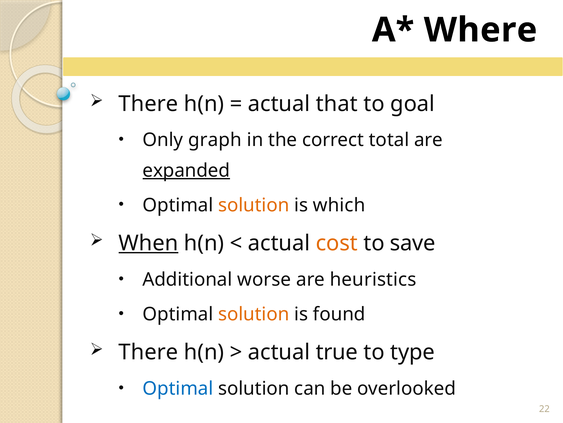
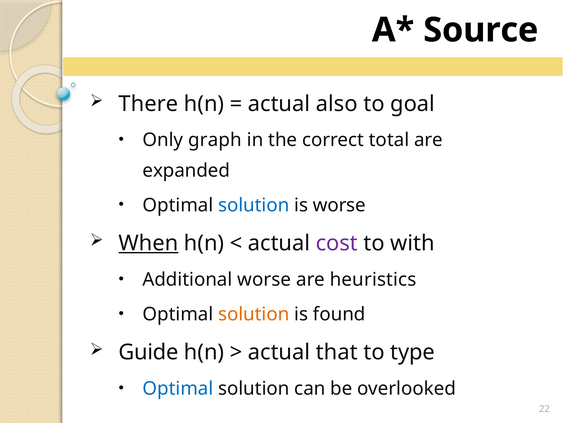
Where: Where -> Source (481, 30)
that: that -> also (337, 104)
expanded underline: present -> none (186, 170)
solution colour: orange -> blue (254, 205)
is which: which -> worse (339, 205)
cost colour: orange -> purple (337, 243)
save: save -> with (412, 243)
There: There -> Guide (149, 352)
true: true -> that (337, 352)
